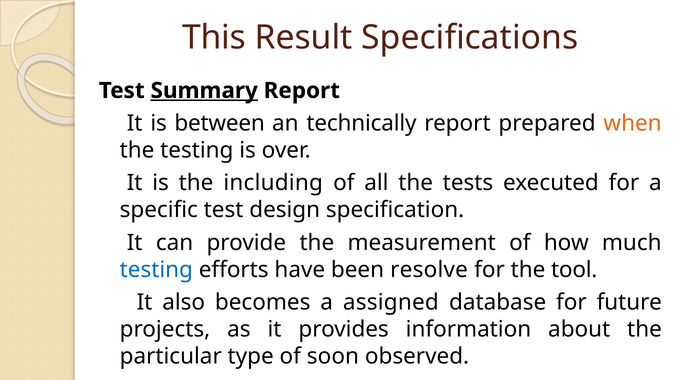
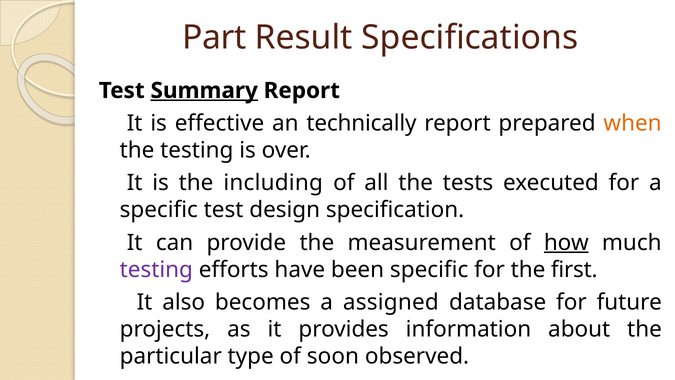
This: This -> Part (214, 38)
between: between -> effective (220, 123)
how underline: none -> present (566, 242)
testing colour: blue -> purple (156, 269)
been resolve: resolve -> specific (429, 269)
tool: tool -> first (574, 269)
